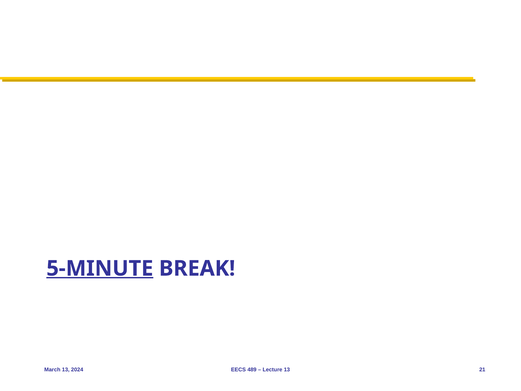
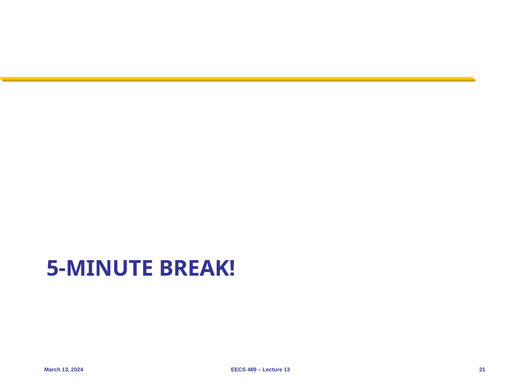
5-MINUTE underline: present -> none (100, 268)
